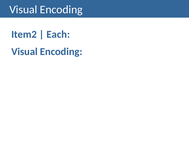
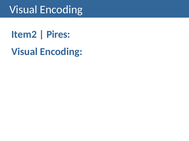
Each: Each -> Pires (58, 35)
